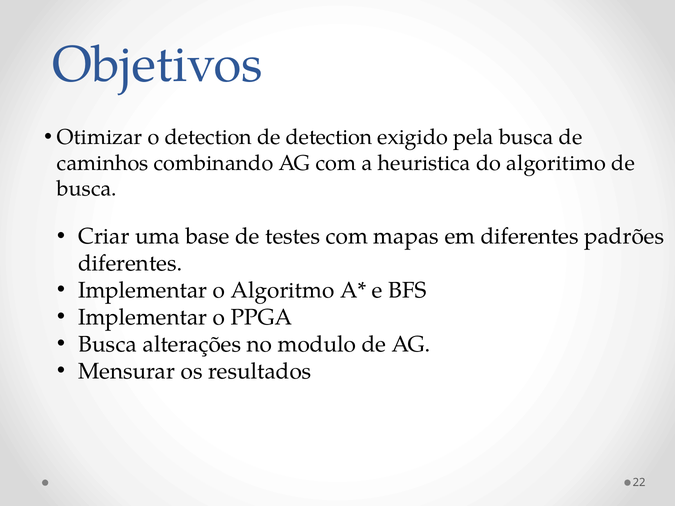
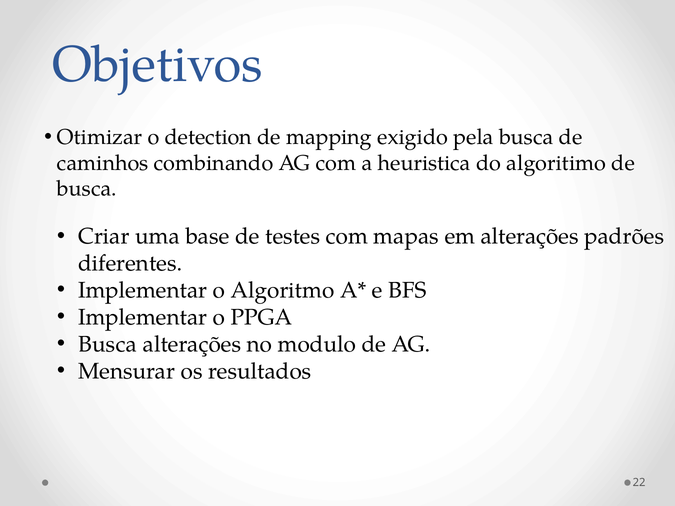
de detection: detection -> mapping (329, 137)
em diferentes: diferentes -> alterações (530, 236)
